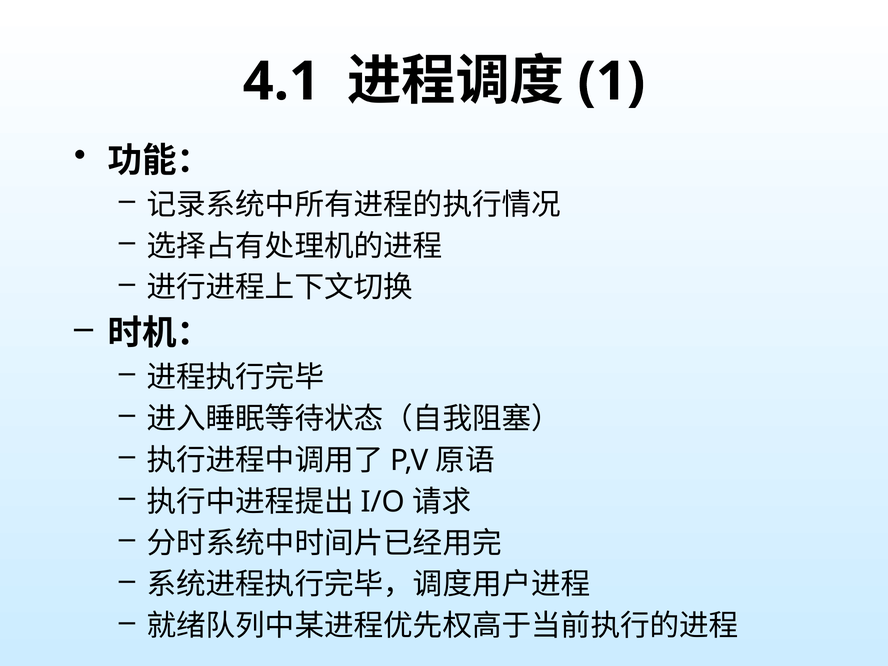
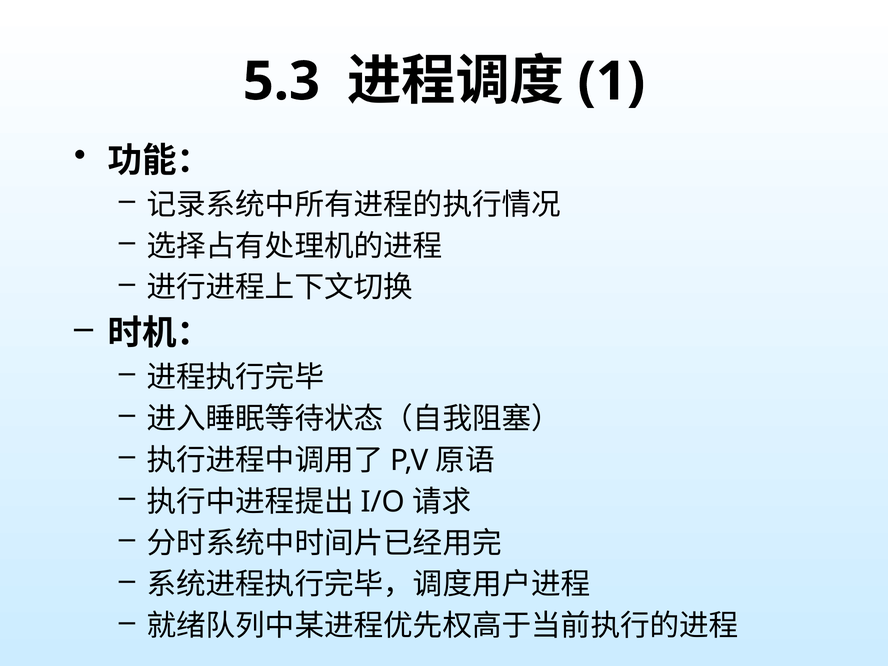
4.1: 4.1 -> 5.3 (281, 81)
